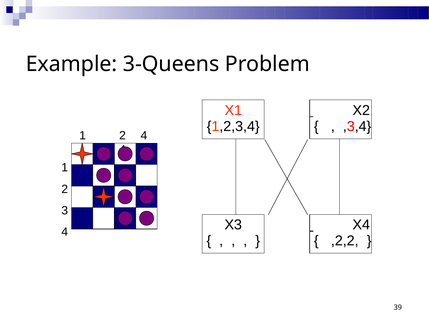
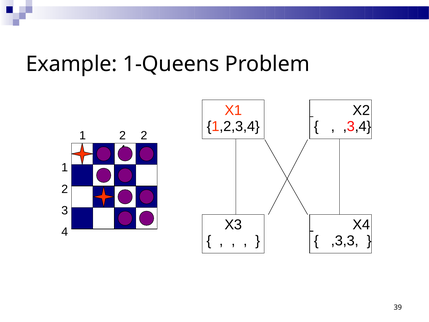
3-Queens: 3-Queens -> 1-Queens (171, 64)
2 4: 4 -> 2 (144, 135)
,2,2: ,2,2 -> ,3,3 (345, 241)
